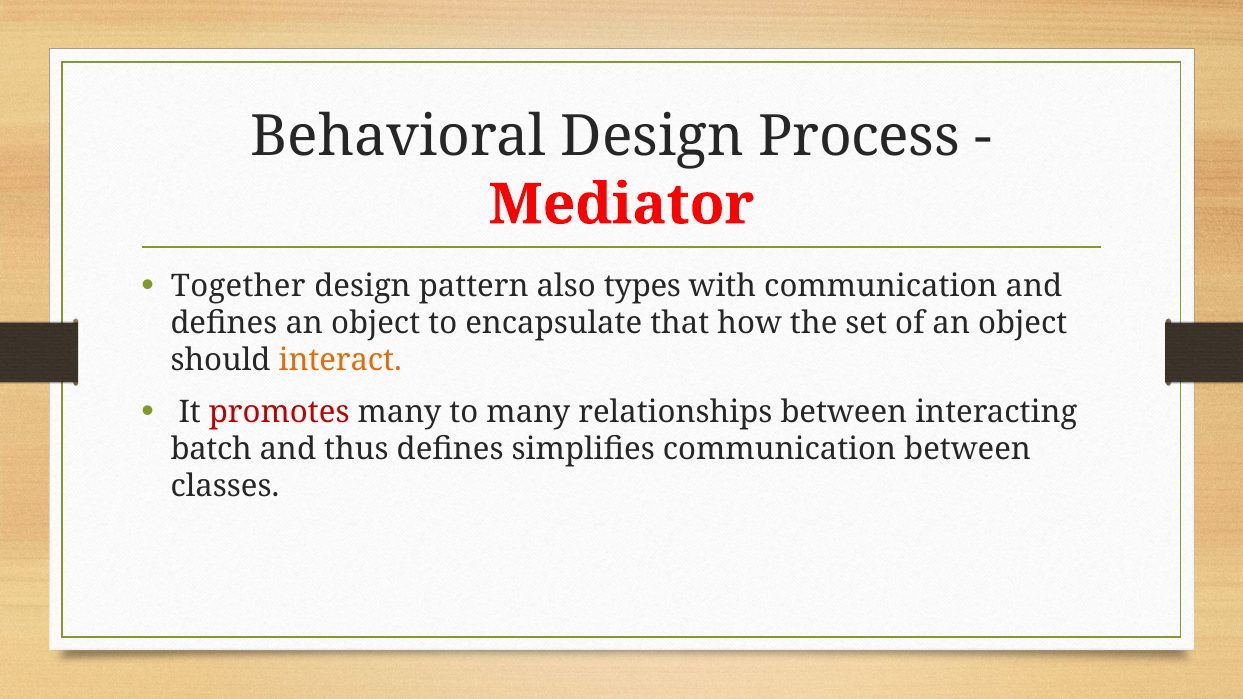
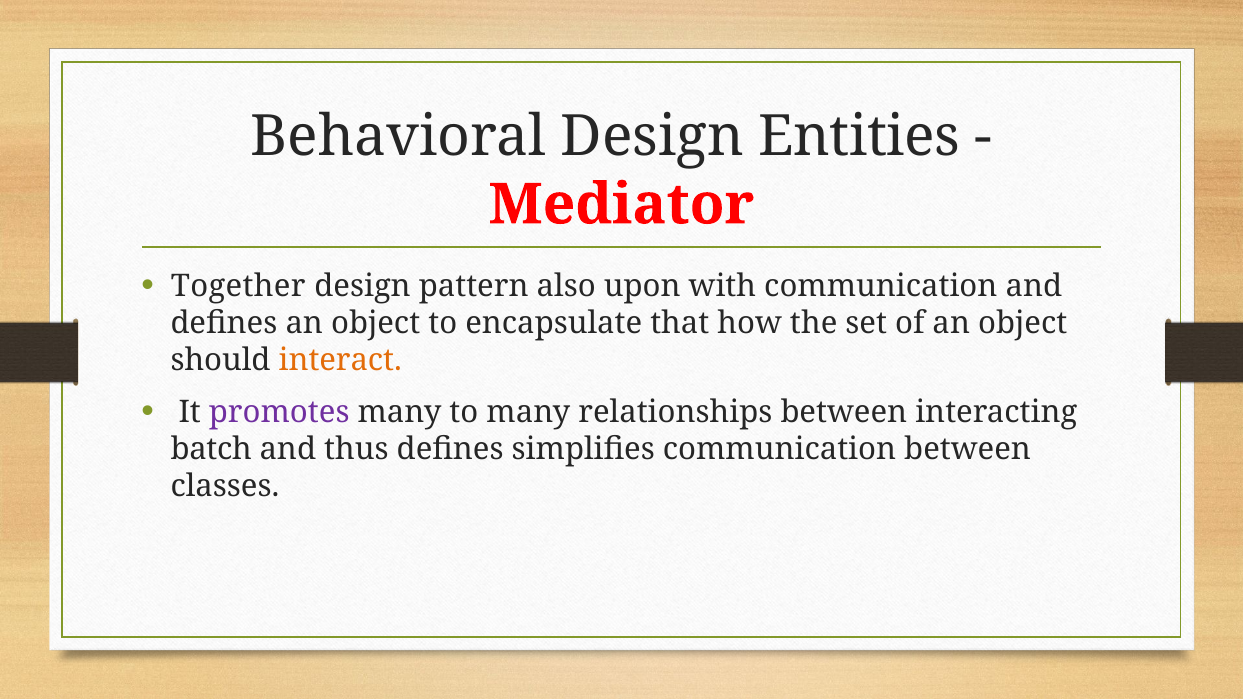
Process: Process -> Entities (859, 136)
types: types -> upon (642, 286)
promotes colour: red -> purple (279, 412)
